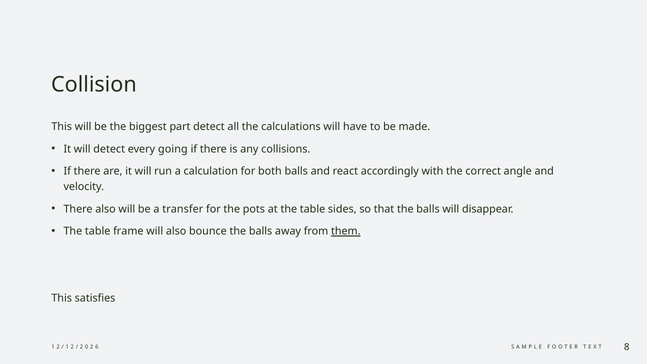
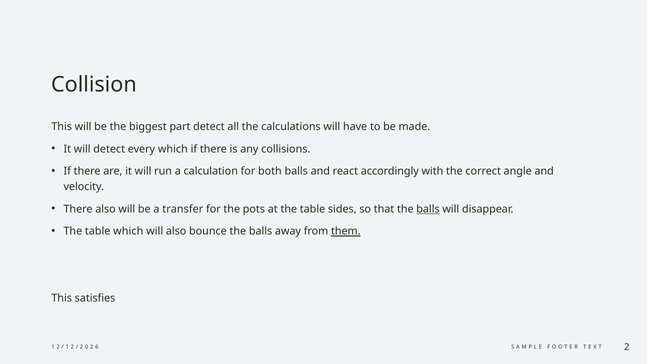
every going: going -> which (173, 149)
balls underline: none -> present (428, 209)
table frame: frame -> which (128, 231)
8: 8 -> 2 (627, 347)
